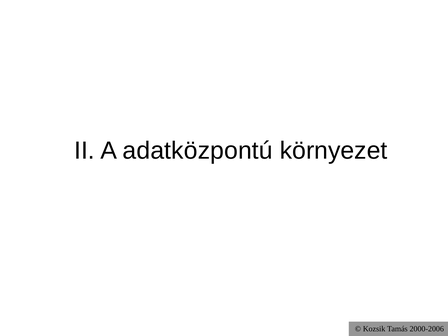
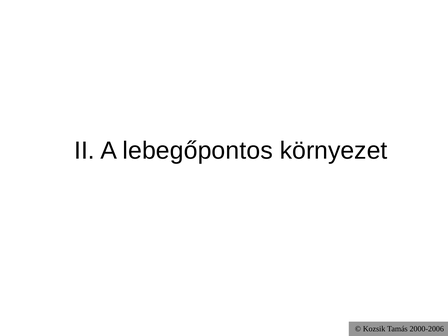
adatközpontú: adatközpontú -> lebegőpontos (198, 151)
